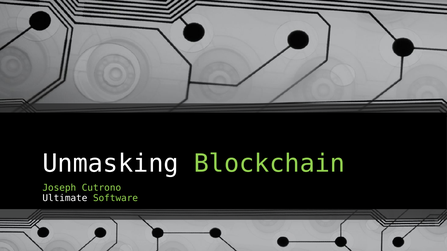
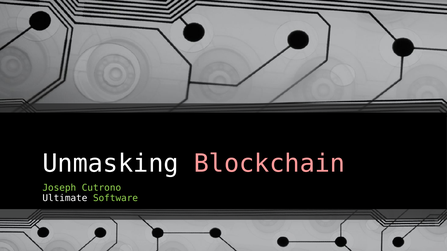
Blockchain colour: light green -> pink (269, 164)
